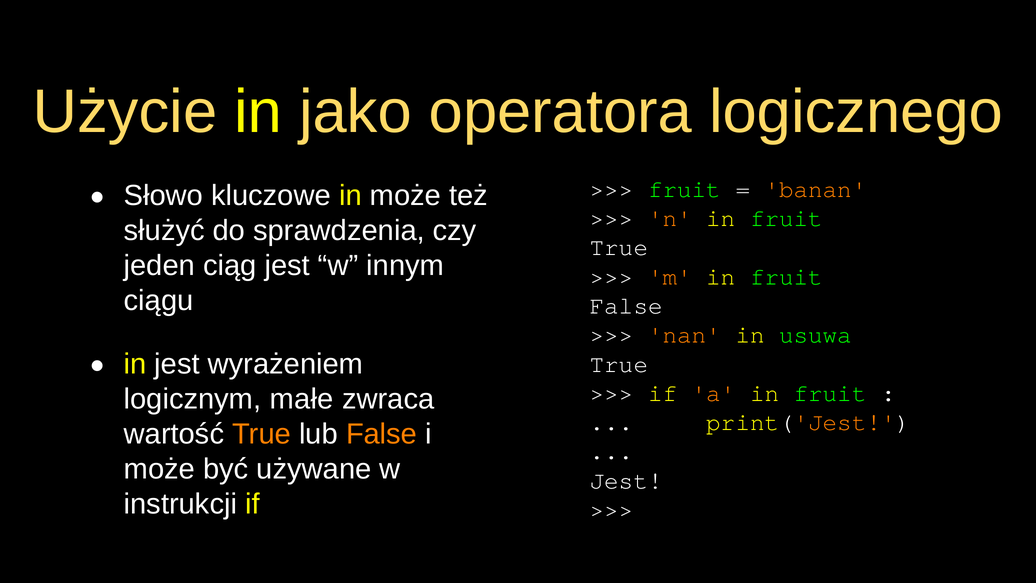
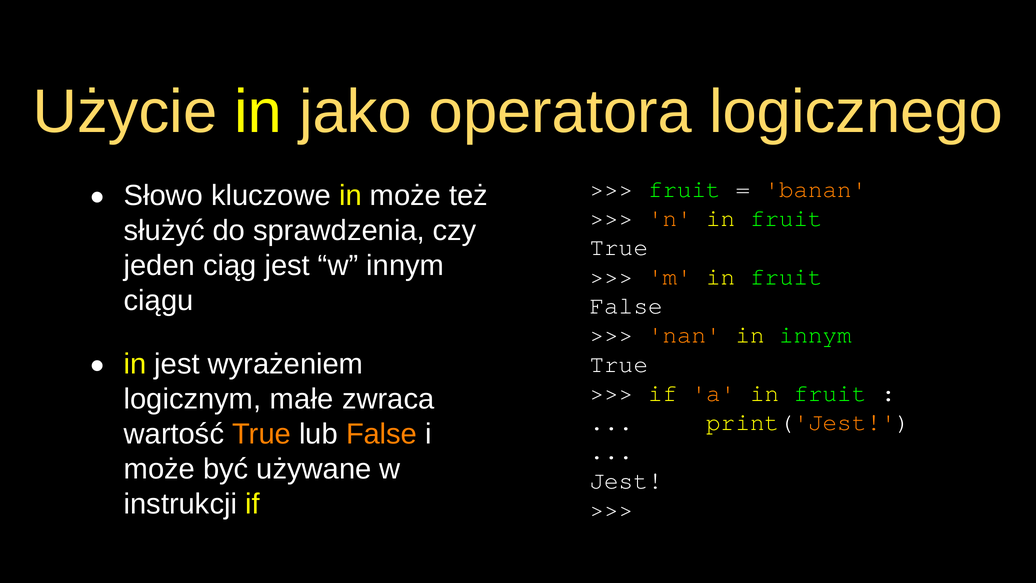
in usuwa: usuwa -> innym (816, 335)
